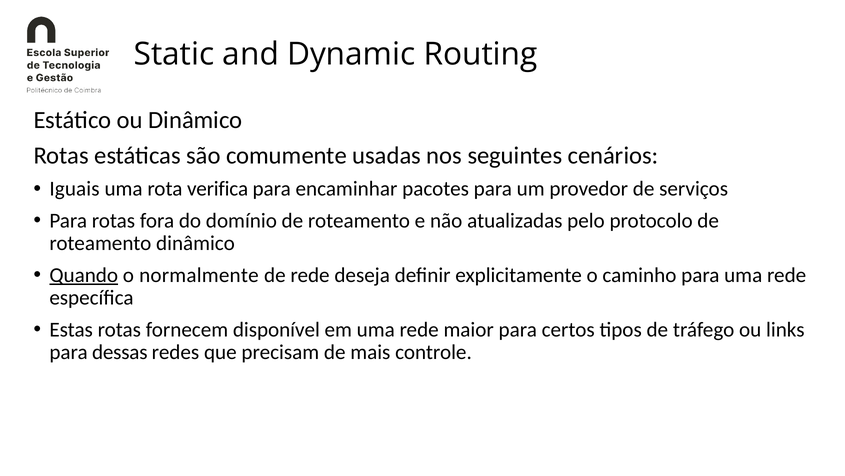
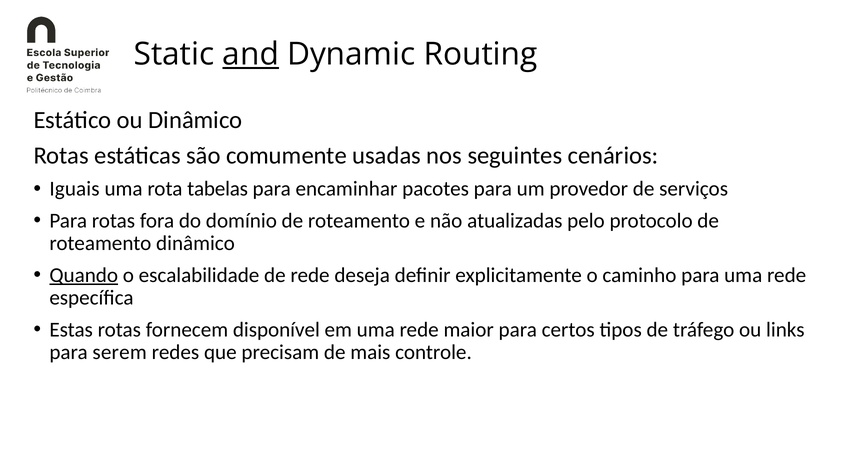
and underline: none -> present (251, 54)
verifica: verifica -> tabelas (218, 189)
normalmente: normalmente -> escalabilidade (199, 275)
dessas: dessas -> serem (120, 352)
